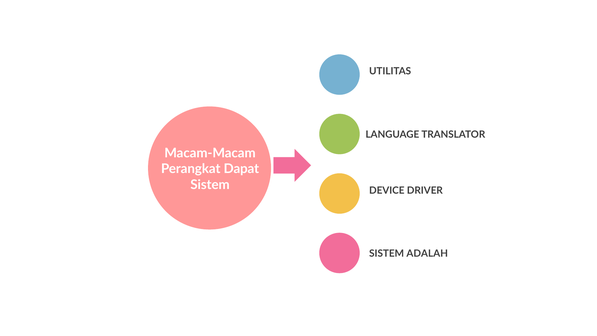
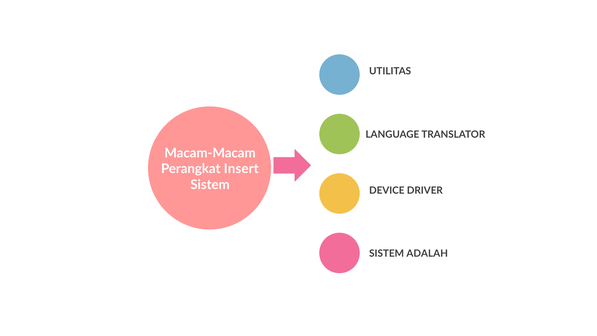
Dapat: Dapat -> Insert (241, 169)
